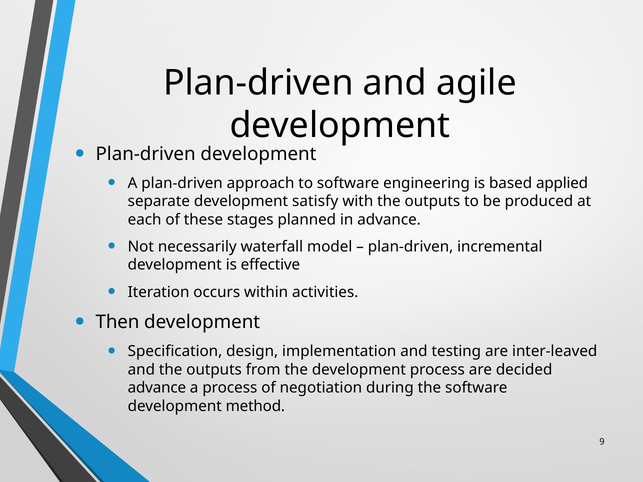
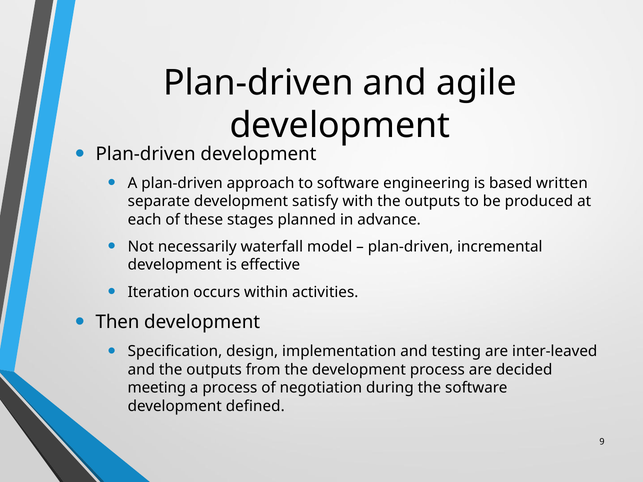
applied: applied -> written (562, 183)
advance: advance -> meeting (157, 388)
method: method -> defined (255, 406)
